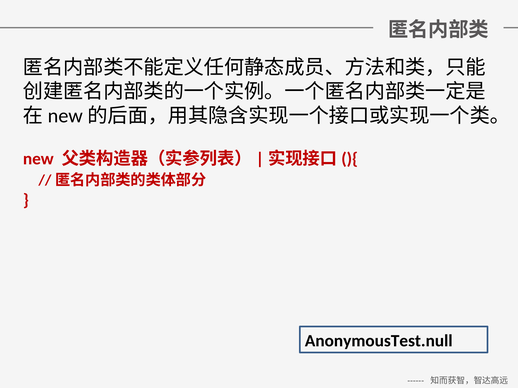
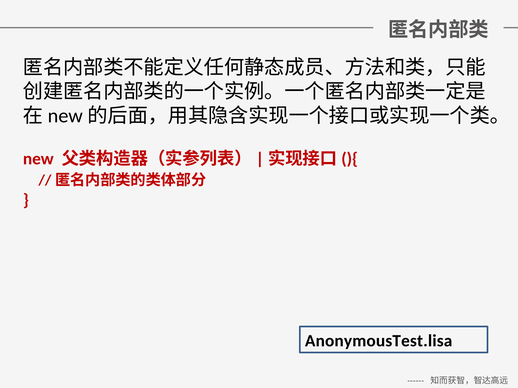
AnonymousTest.null: AnonymousTest.null -> AnonymousTest.lisa (379, 341)
